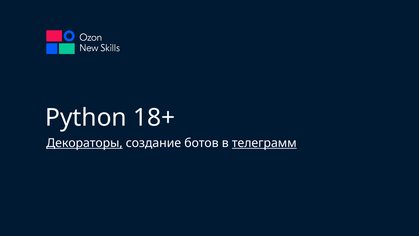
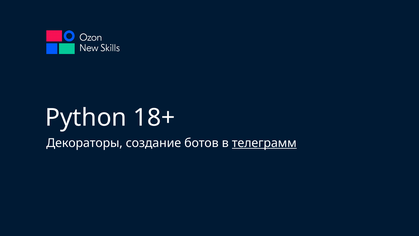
Декораторы underline: present -> none (84, 143)
